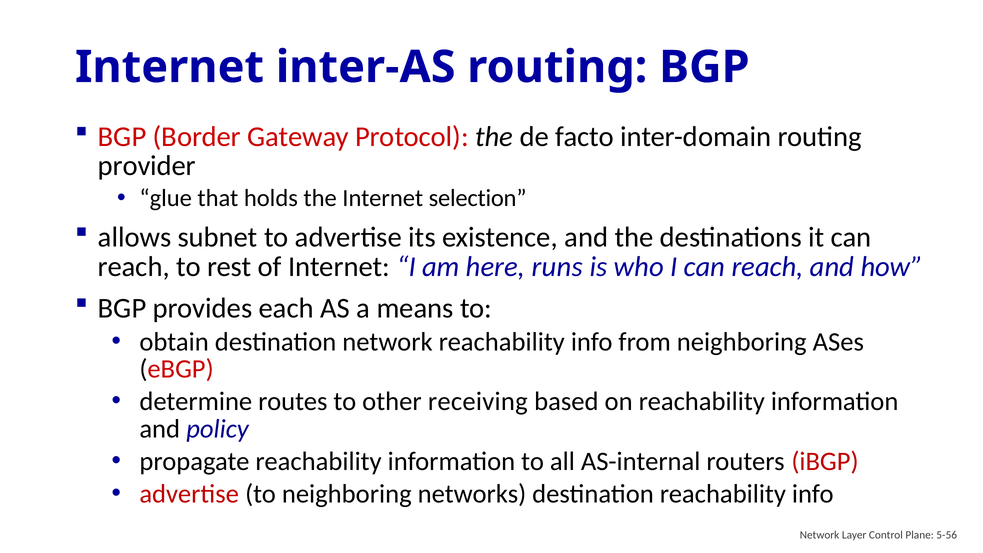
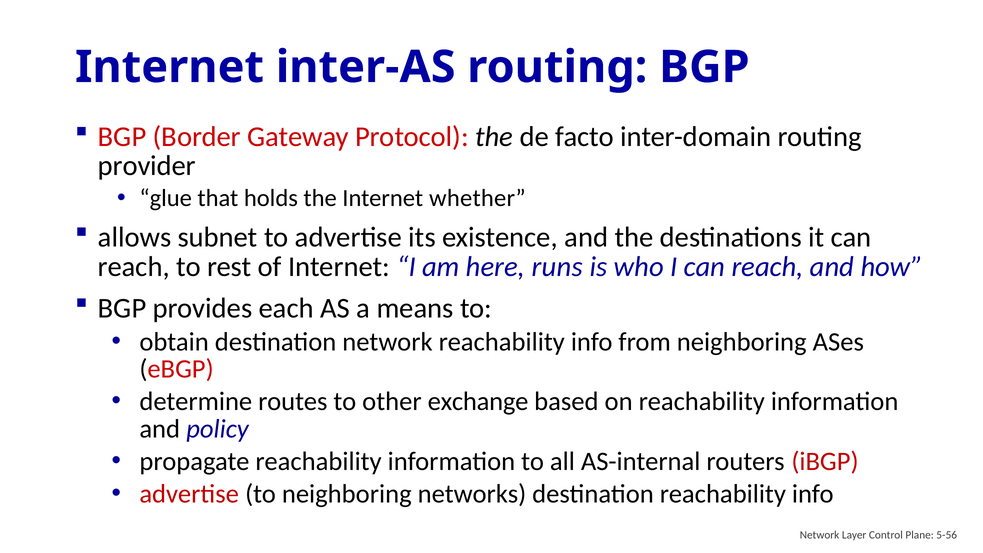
selection: selection -> whether (477, 198)
receiving: receiving -> exchange (478, 401)
